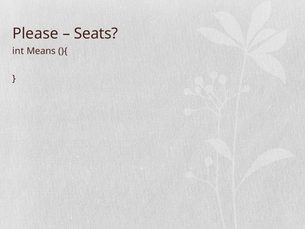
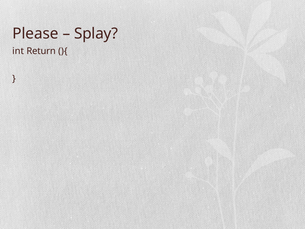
Seats: Seats -> Splay (96, 34)
Means: Means -> Return (41, 51)
